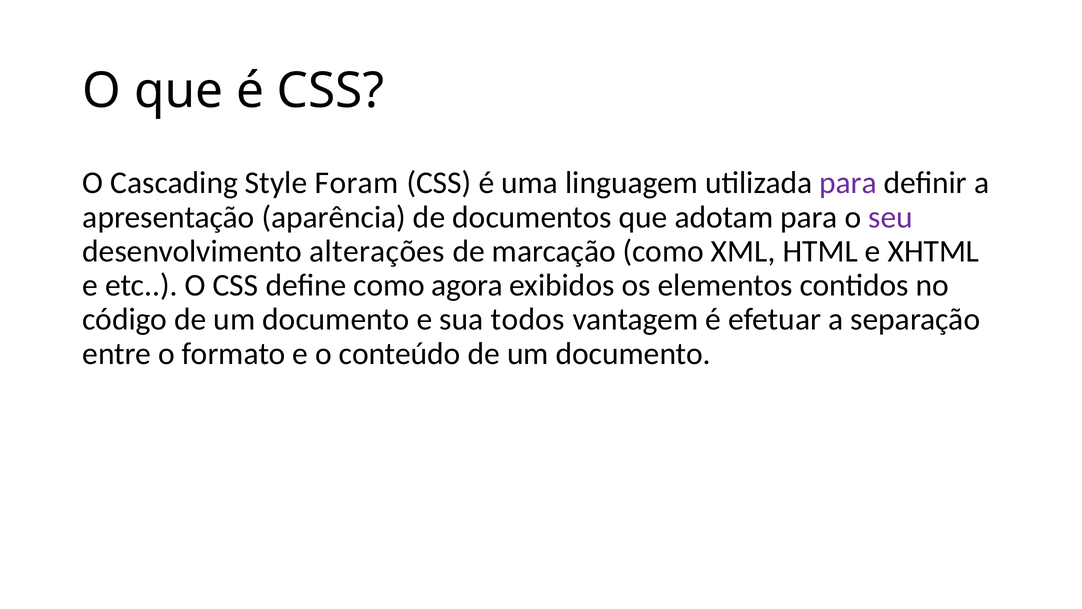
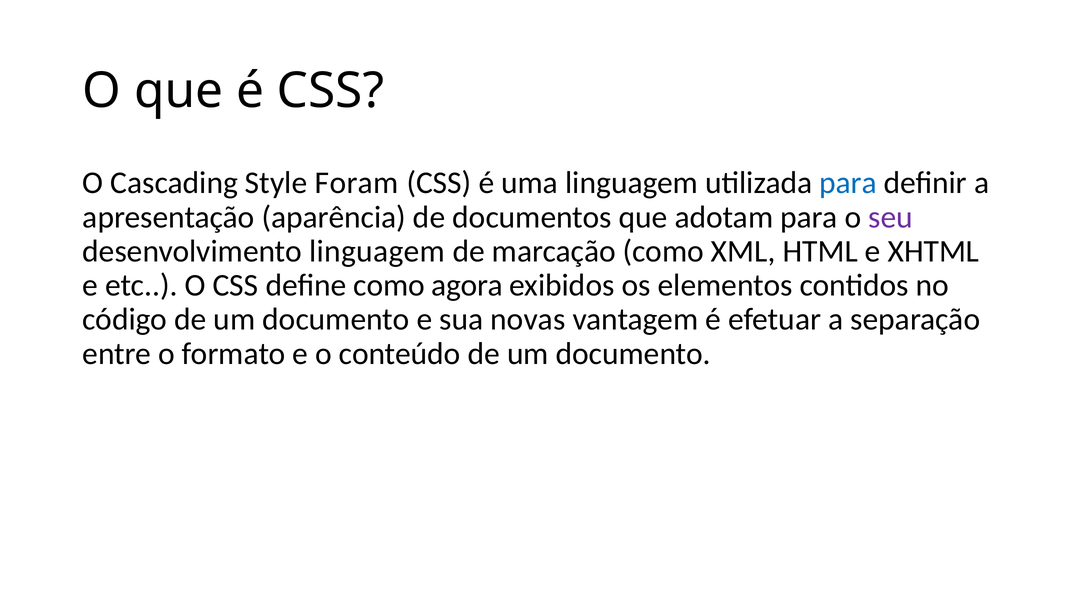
para colour: purple -> blue (848, 183)
desenvolvimento alterações: alterações -> linguagem (377, 251)
todos: todos -> novas (528, 319)
